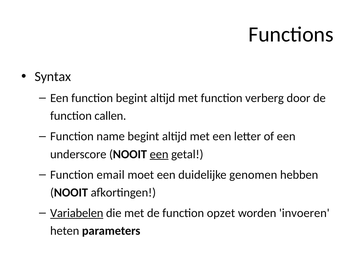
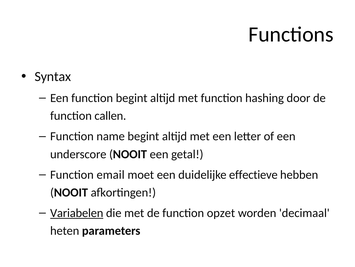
verberg: verberg -> hashing (265, 98)
een underline: present -> none (159, 154)
genomen: genomen -> effectieve (253, 174)
invoeren: invoeren -> decimaal (304, 212)
